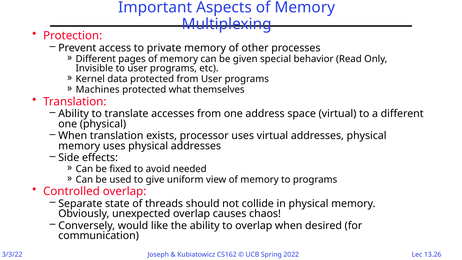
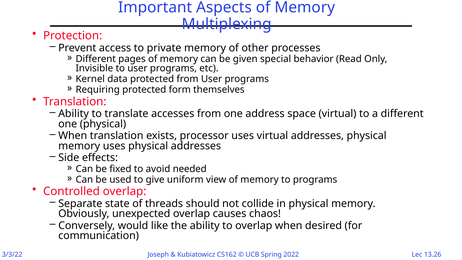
Machines: Machines -> Requiring (98, 90)
what: what -> form (180, 90)
